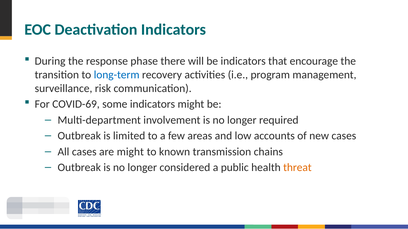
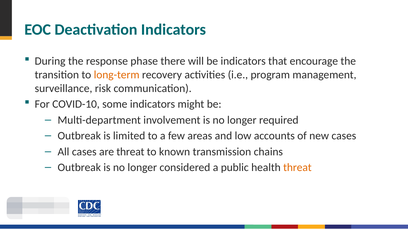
long-term colour: blue -> orange (117, 75)
COVID-69: COVID-69 -> COVID-10 (76, 104)
are might: might -> threat (130, 152)
